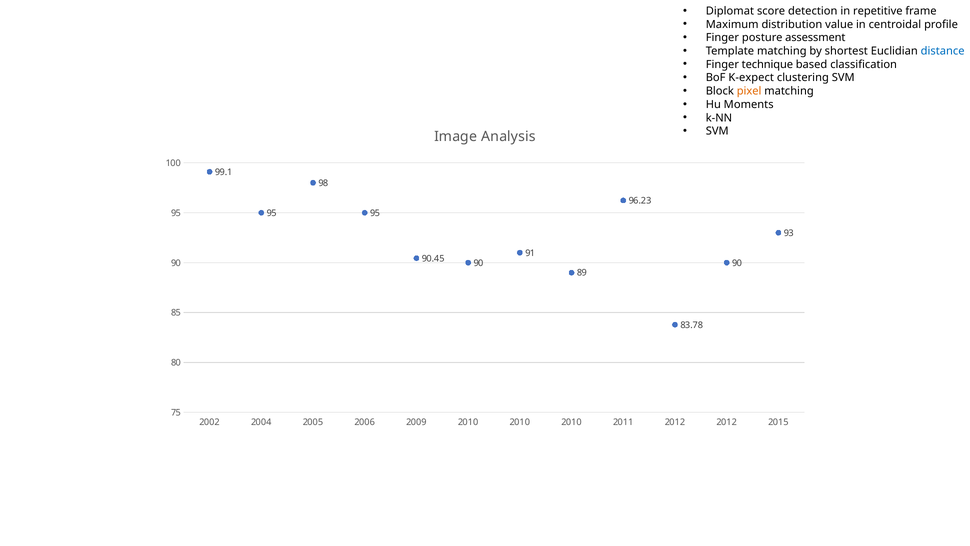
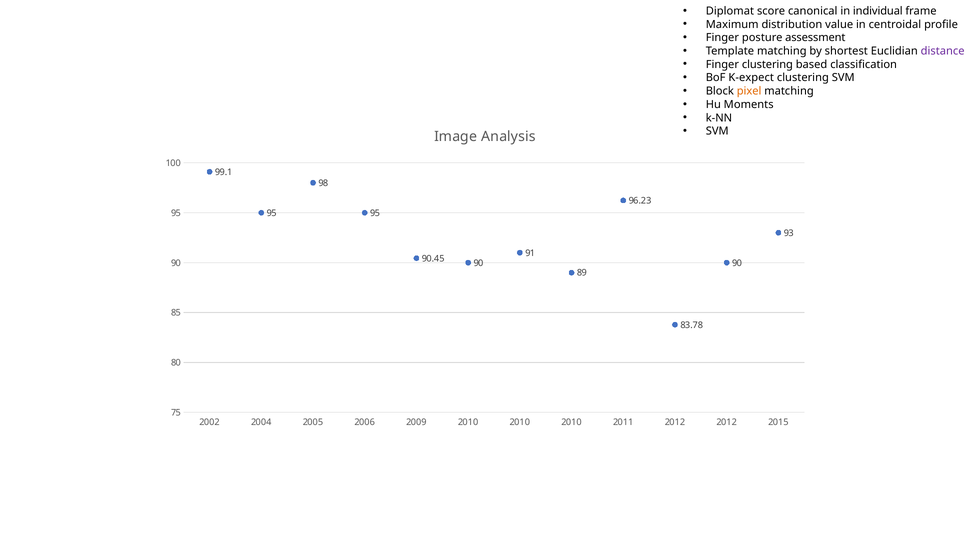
detection: detection -> canonical (813, 11)
repetitive: repetitive -> individual (878, 11)
distance colour: blue -> purple (943, 51)
Finger technique: technique -> clustering (767, 64)
